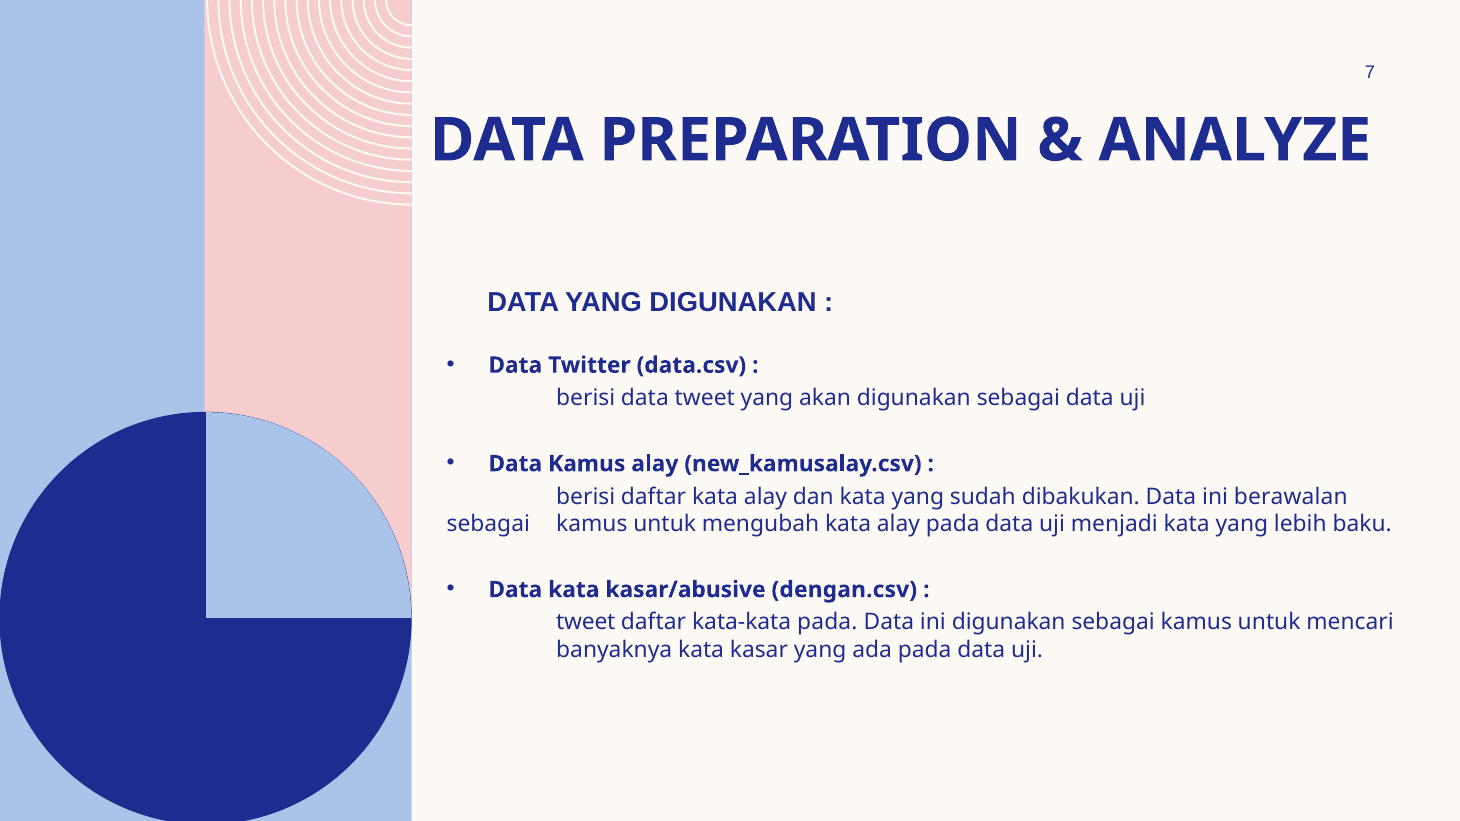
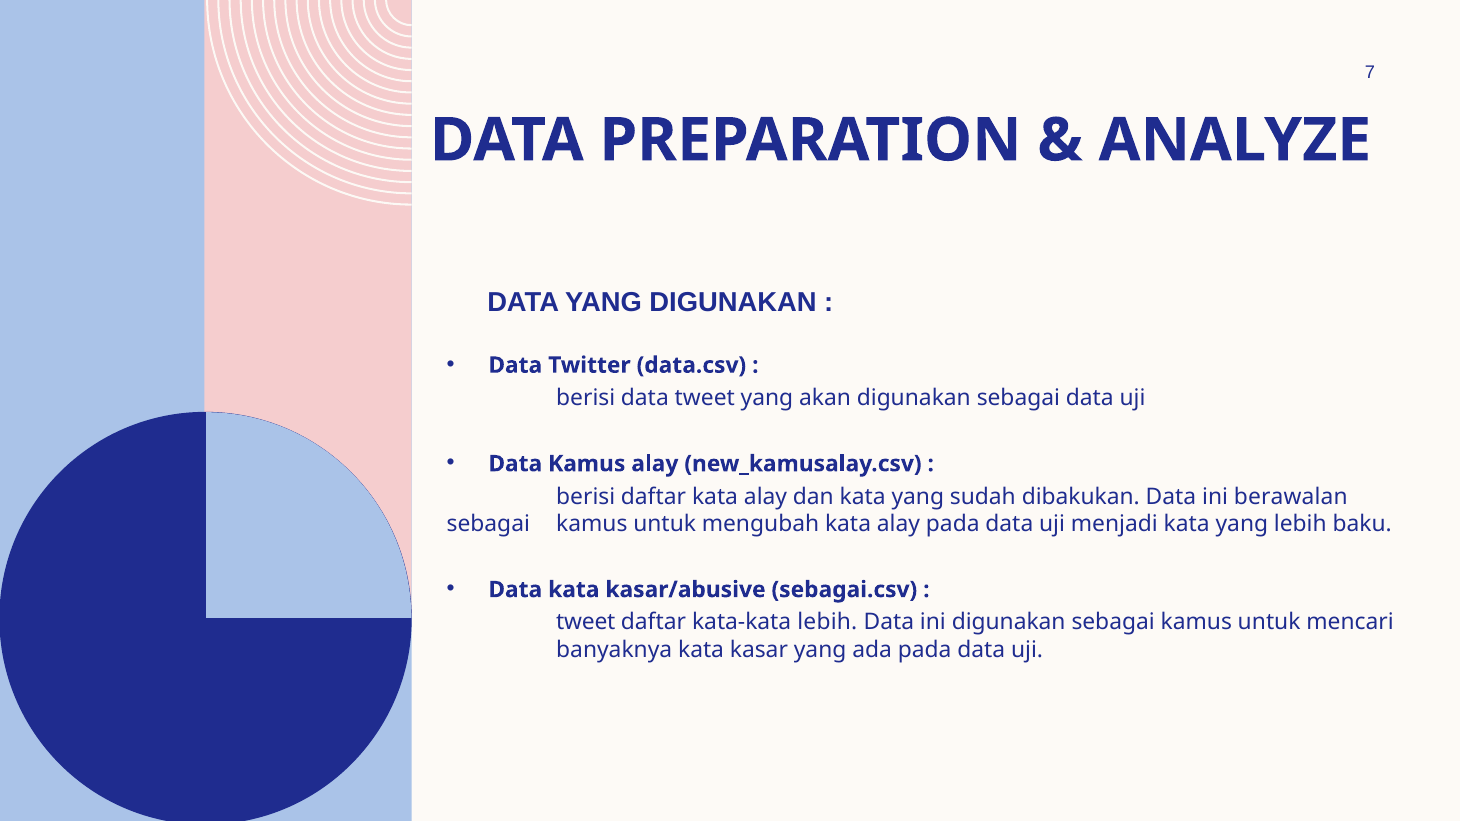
dengan.csv: dengan.csv -> sebagai.csv (844, 590)
kata-kata pada: pada -> lebih (827, 623)
